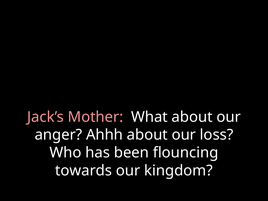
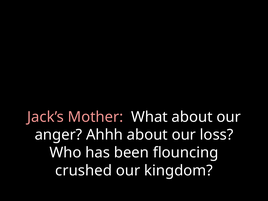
towards: towards -> crushed (84, 171)
